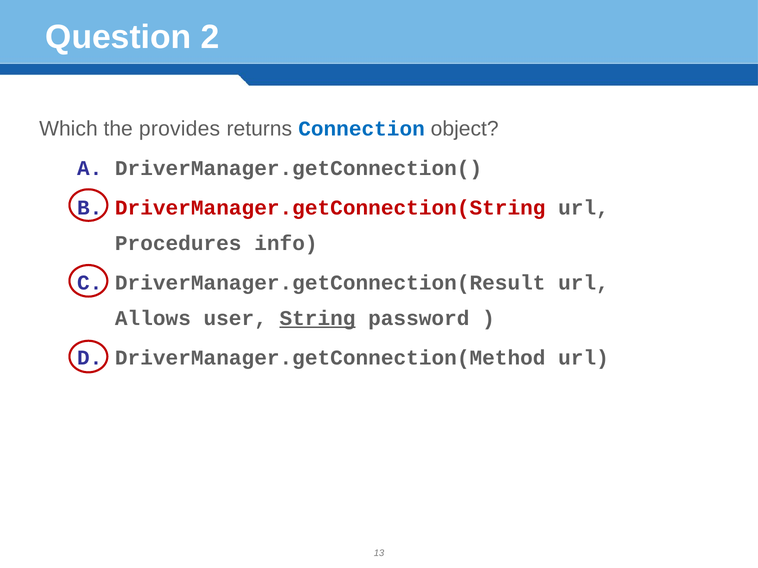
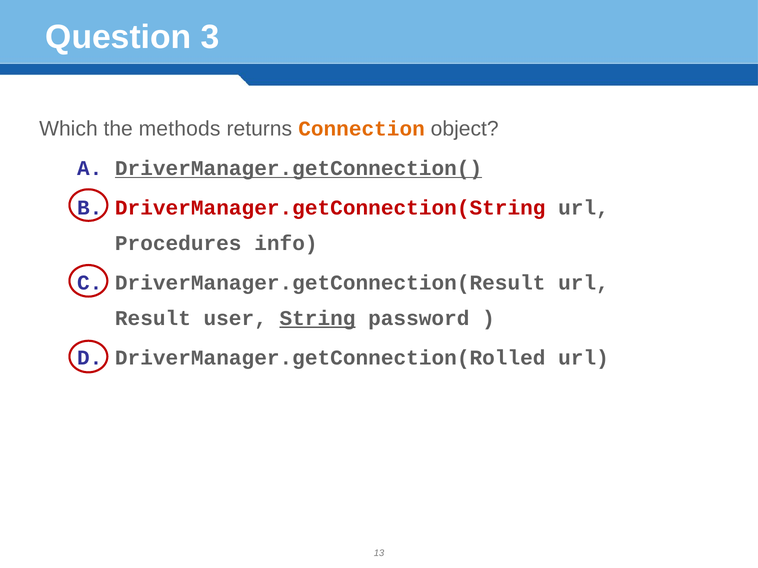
2: 2 -> 3 (210, 37)
provides: provides -> methods (180, 129)
Connection colour: blue -> orange (362, 129)
DriverManager.getConnection( underline: none -> present (299, 169)
Allows: Allows -> Result (153, 319)
DriverManager.getConnection(Method: DriverManager.getConnection(Method -> DriverManager.getConnection(Rolled (330, 358)
